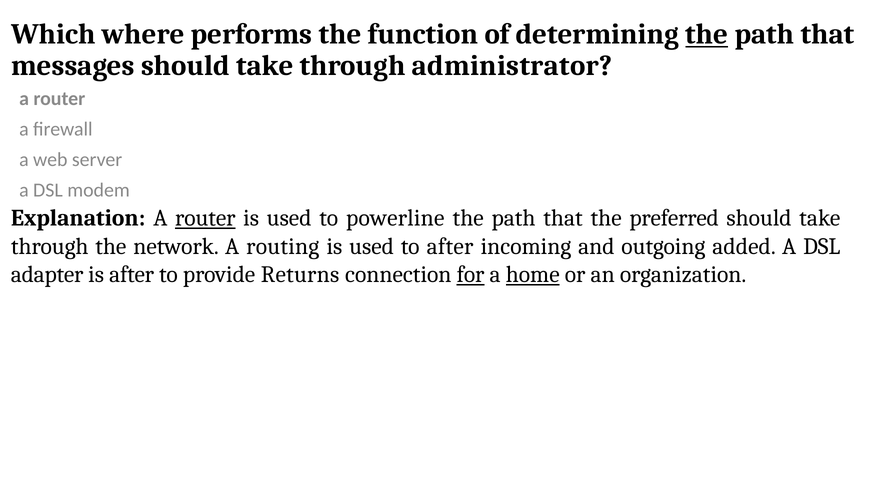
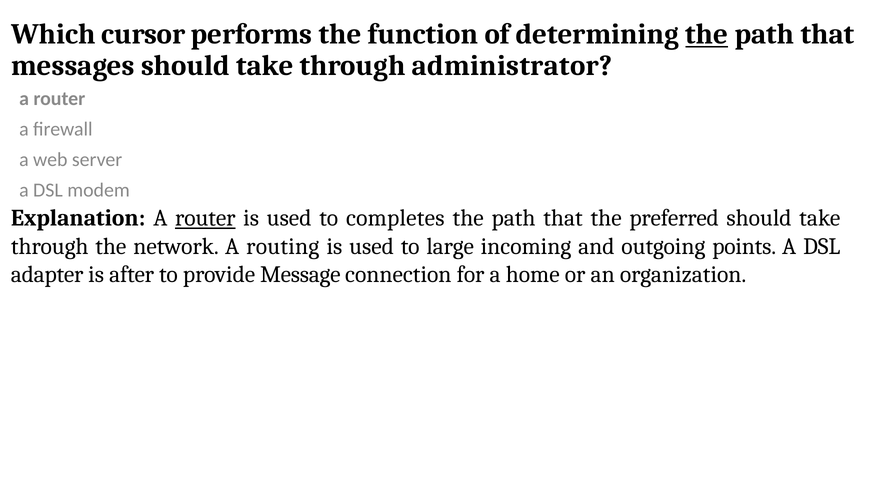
where: where -> cursor (143, 34)
powerline: powerline -> completes (395, 218)
to after: after -> large (450, 246)
added: added -> points (744, 246)
Returns: Returns -> Message (300, 275)
for underline: present -> none (471, 275)
home underline: present -> none (533, 275)
